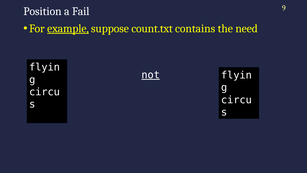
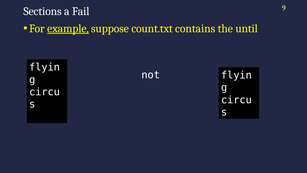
Position: Position -> Sections (43, 11)
need: need -> until (247, 28)
not underline: present -> none (151, 75)
